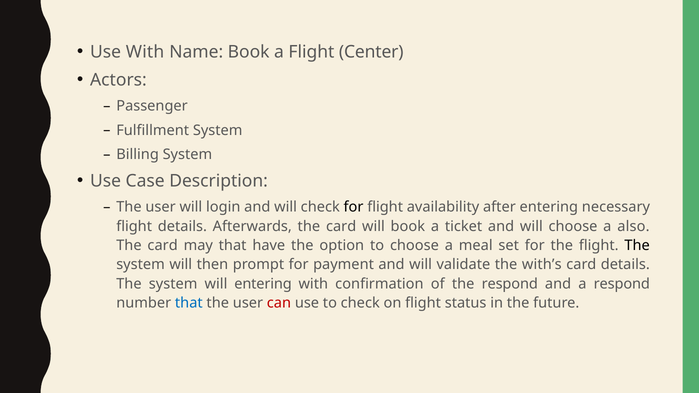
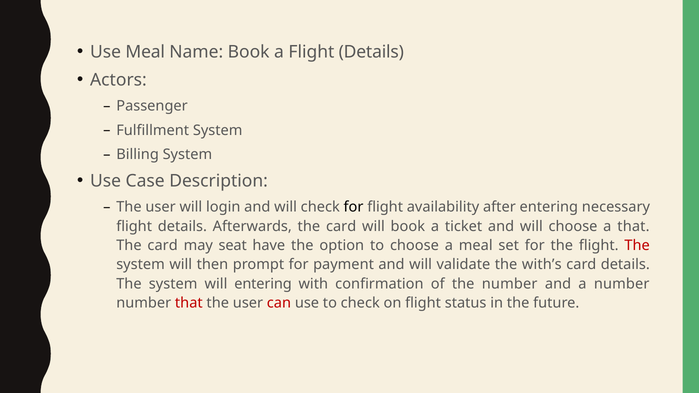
Use With: With -> Meal (145, 52)
a Flight Center: Center -> Details (371, 52)
a also: also -> that (633, 226)
may that: that -> seat (233, 246)
The colour: black -> red (637, 246)
the respond: respond -> number (510, 284)
a respond: respond -> number (622, 284)
that colour: blue -> red (189, 303)
